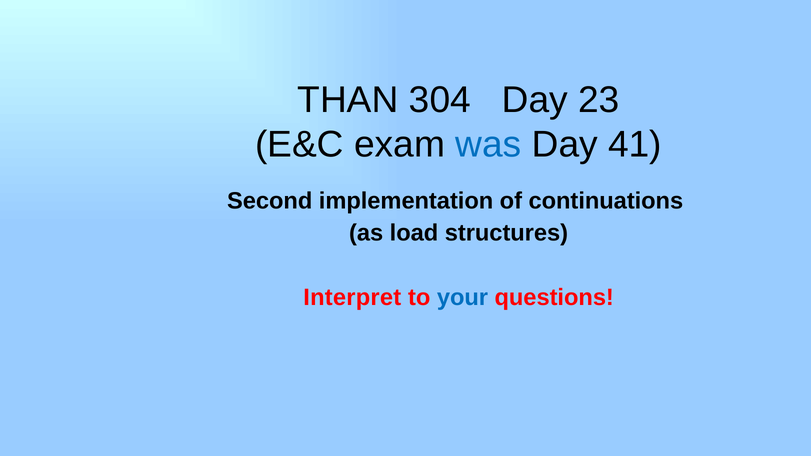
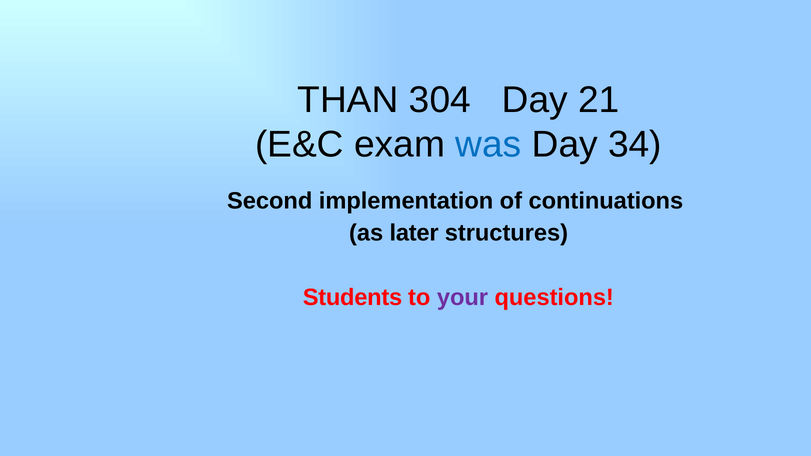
23: 23 -> 21 (599, 100)
41: 41 -> 34 (635, 145)
load: load -> later (414, 233)
Interpret: Interpret -> Students (352, 298)
your colour: blue -> purple (462, 298)
